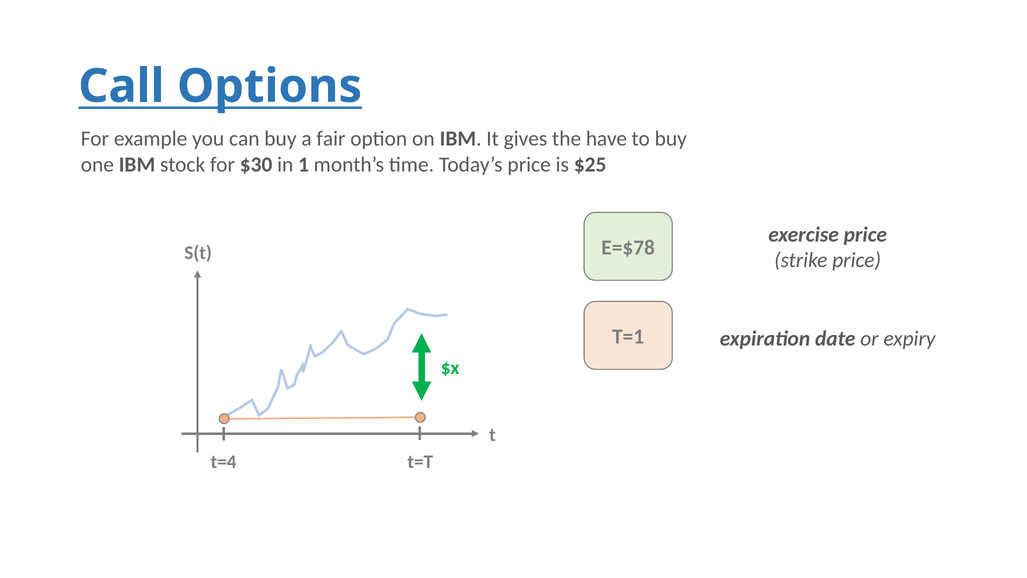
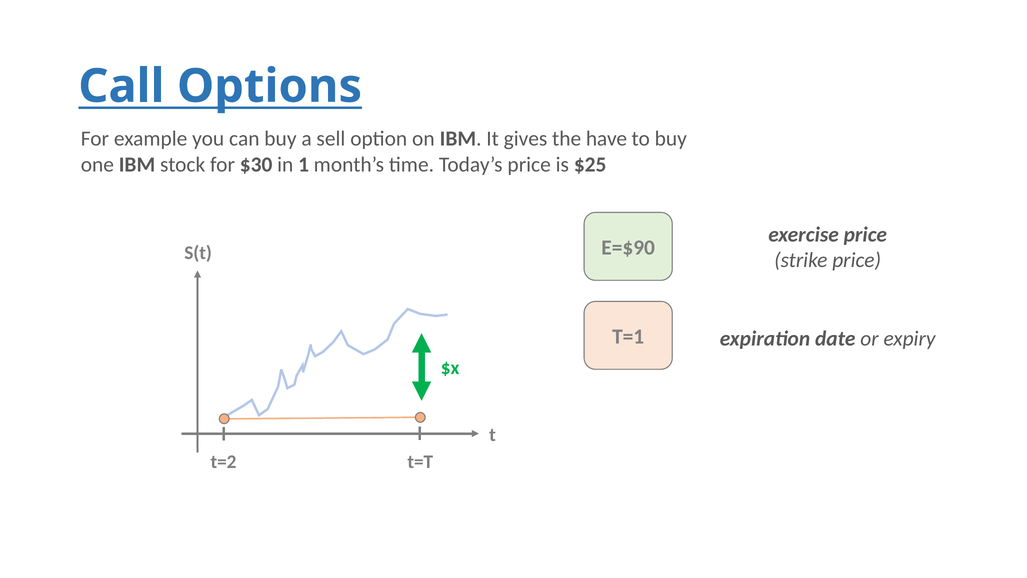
fair: fair -> sell (331, 139)
E=$78: E=$78 -> E=$90 (628, 248)
t=4: t=4 -> t=2 (223, 461)
